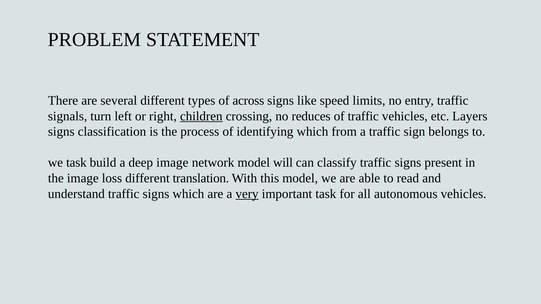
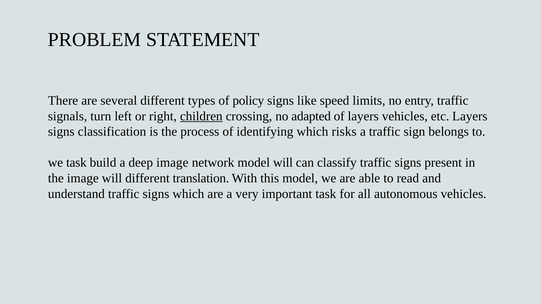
across: across -> policy (248, 101)
reduces: reduces -> adapted (311, 116)
of traffic: traffic -> layers (363, 116)
from: from -> risks (344, 132)
image loss: loss -> will (112, 178)
very underline: present -> none (247, 194)
